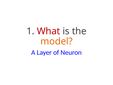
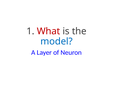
model colour: orange -> blue (56, 41)
